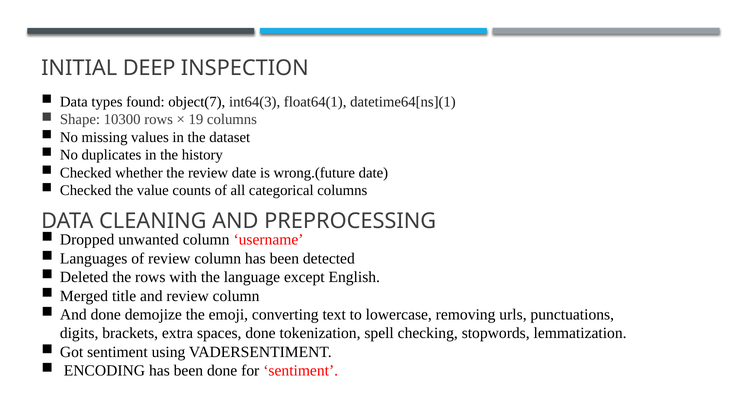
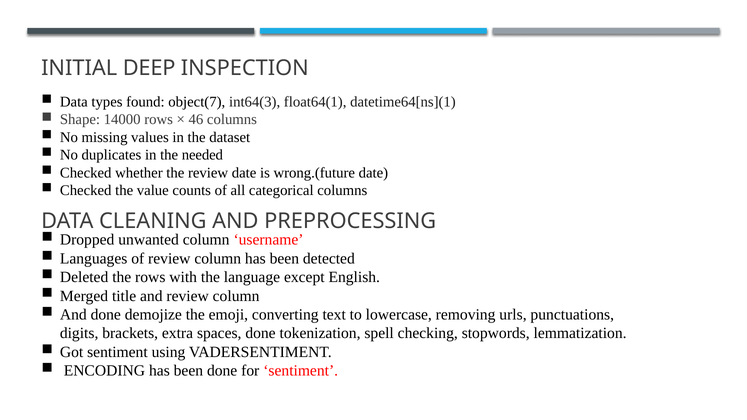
10300: 10300 -> 14000 (122, 120)
19: 19 -> 46 (196, 120)
history: history -> needed (202, 155)
